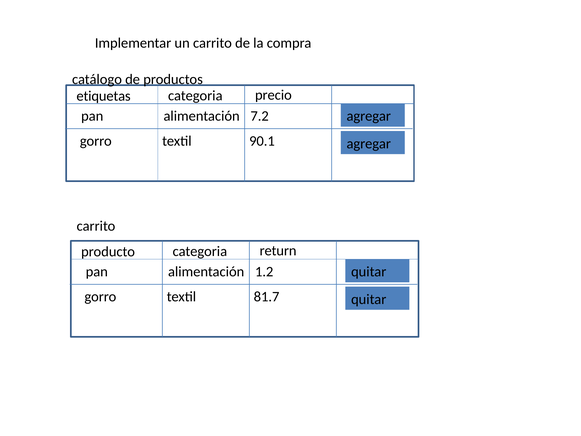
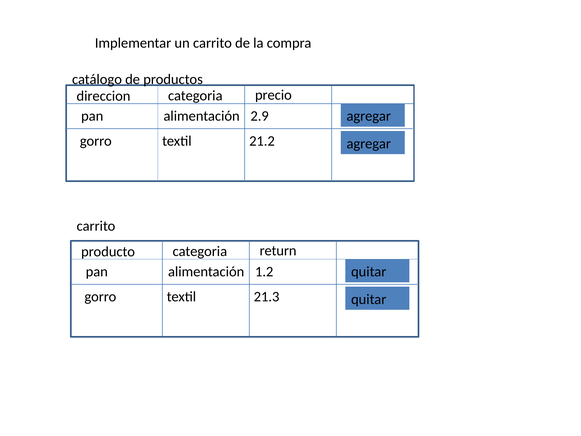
etiquetas: etiquetas -> direccion (104, 96)
7.2: 7.2 -> 2.9 (260, 116)
90.1: 90.1 -> 21.2 (262, 141)
81.7: 81.7 -> 21.3 (267, 297)
